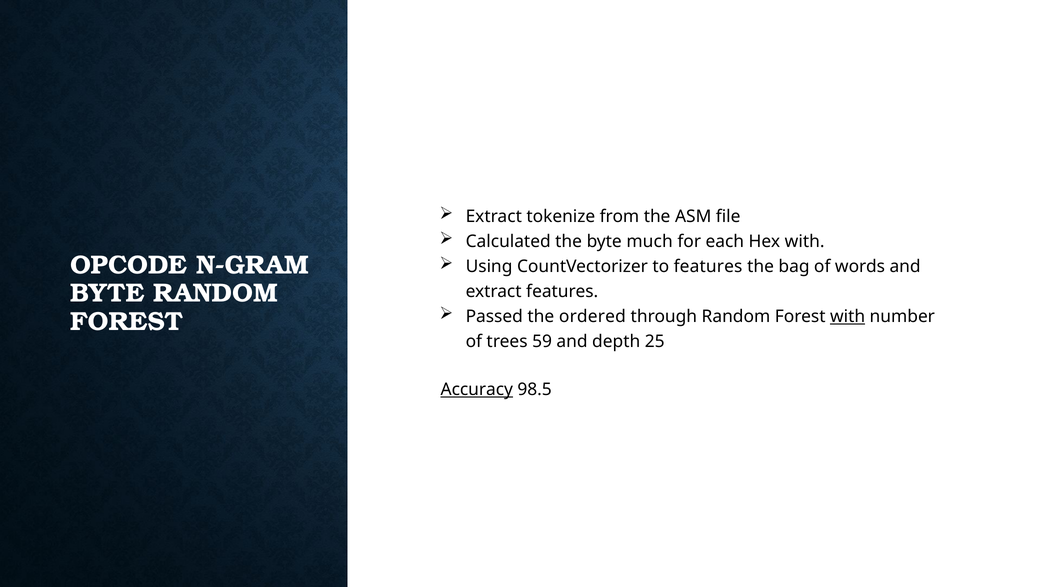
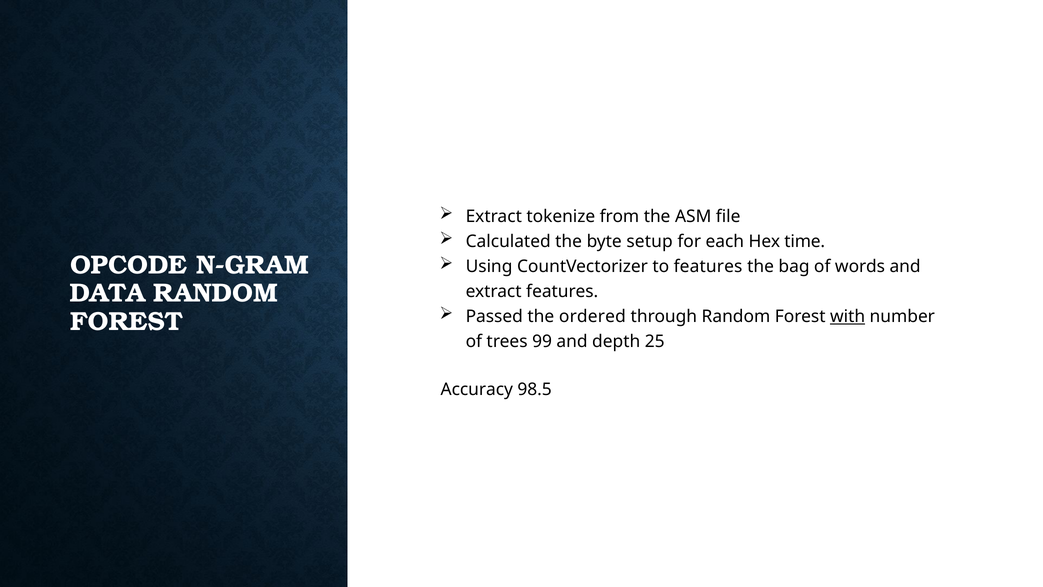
much: much -> setup (650, 241)
Hex with: with -> time (805, 241)
BYTE: BYTE -> DATA (107, 293)
59: 59 -> 99 (542, 341)
Accuracy underline: present -> none (477, 389)
